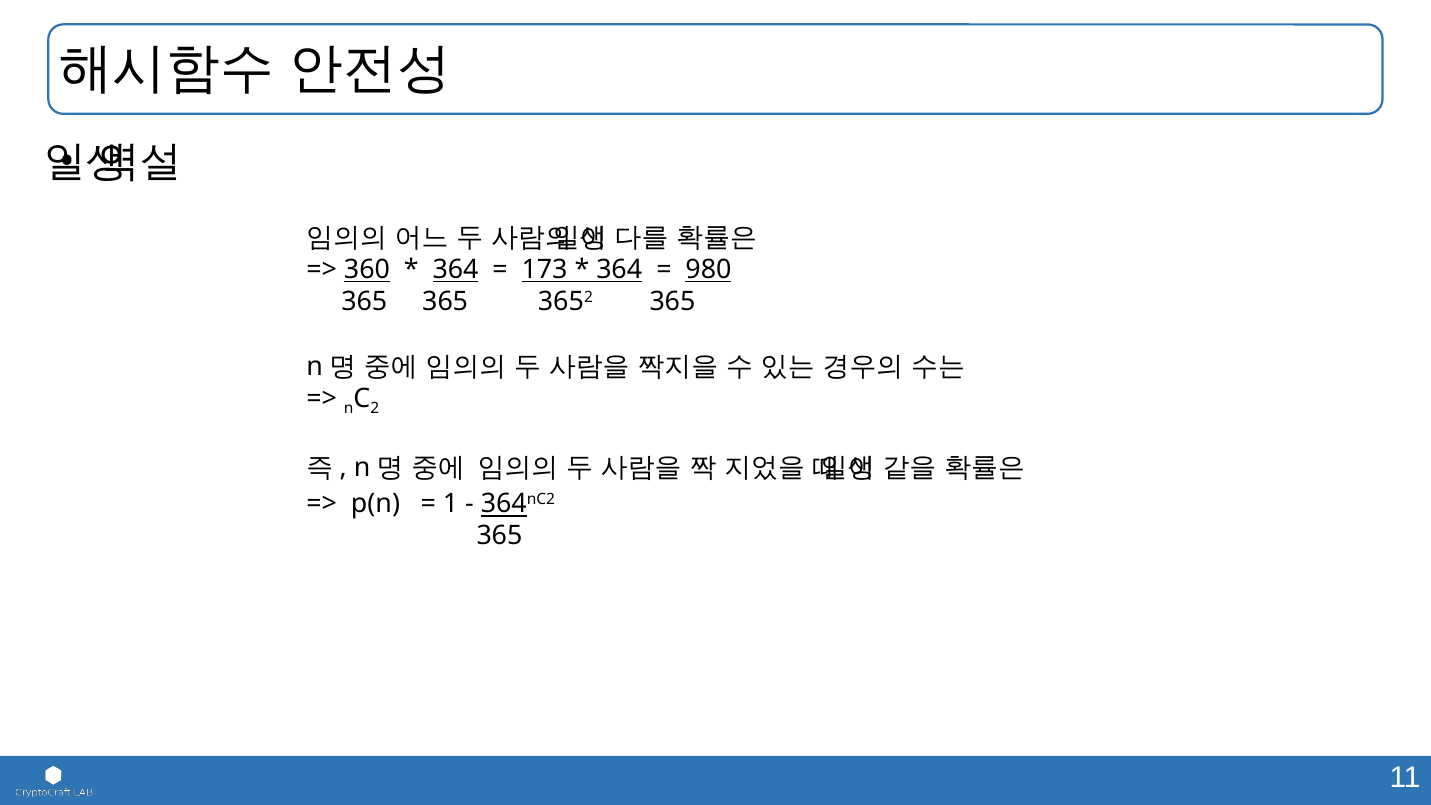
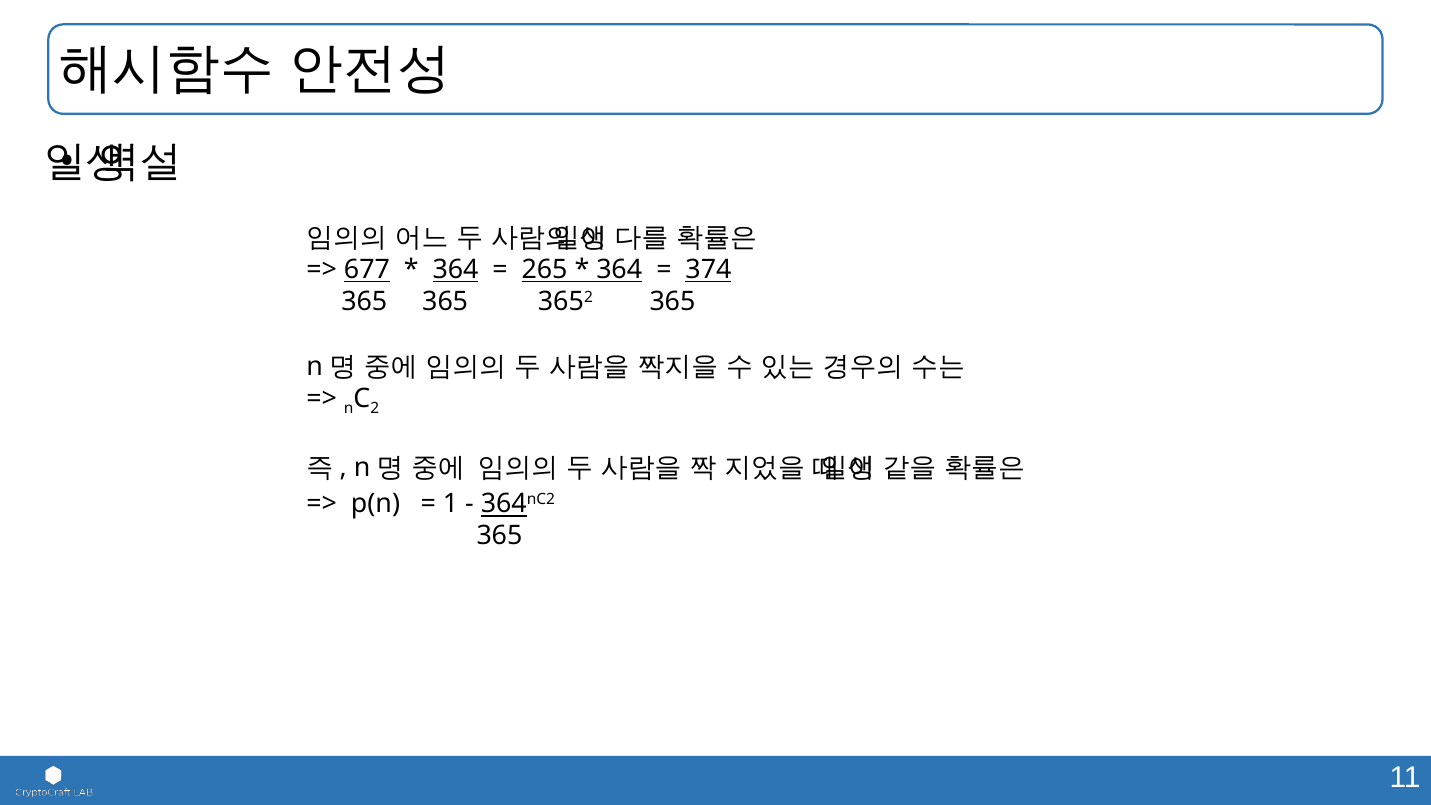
360: 360 -> 677 (367, 270)
173: 173 -> 265 (545, 270)
980: 980 -> 374 (708, 270)
